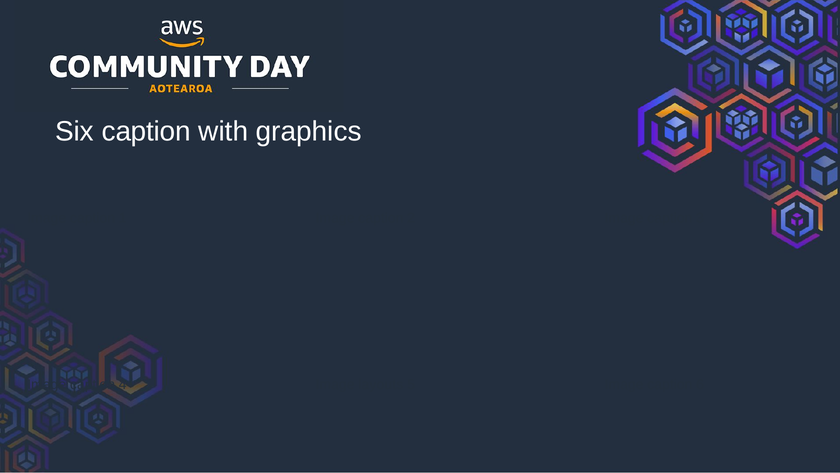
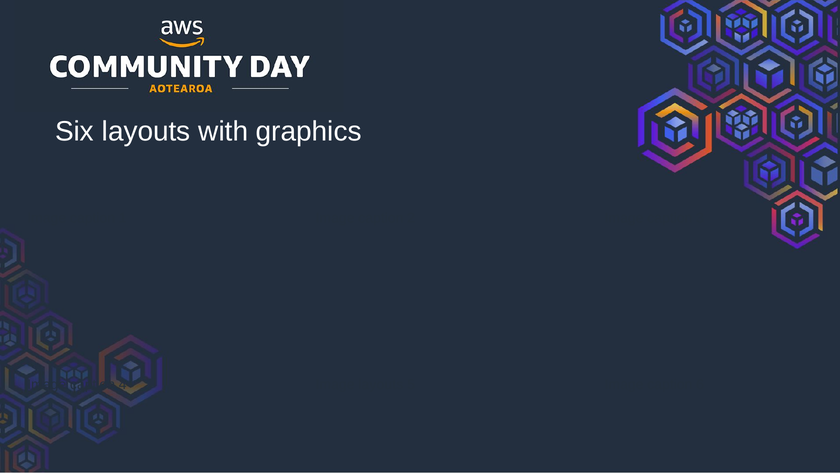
Six caption: caption -> layouts (146, 131)
